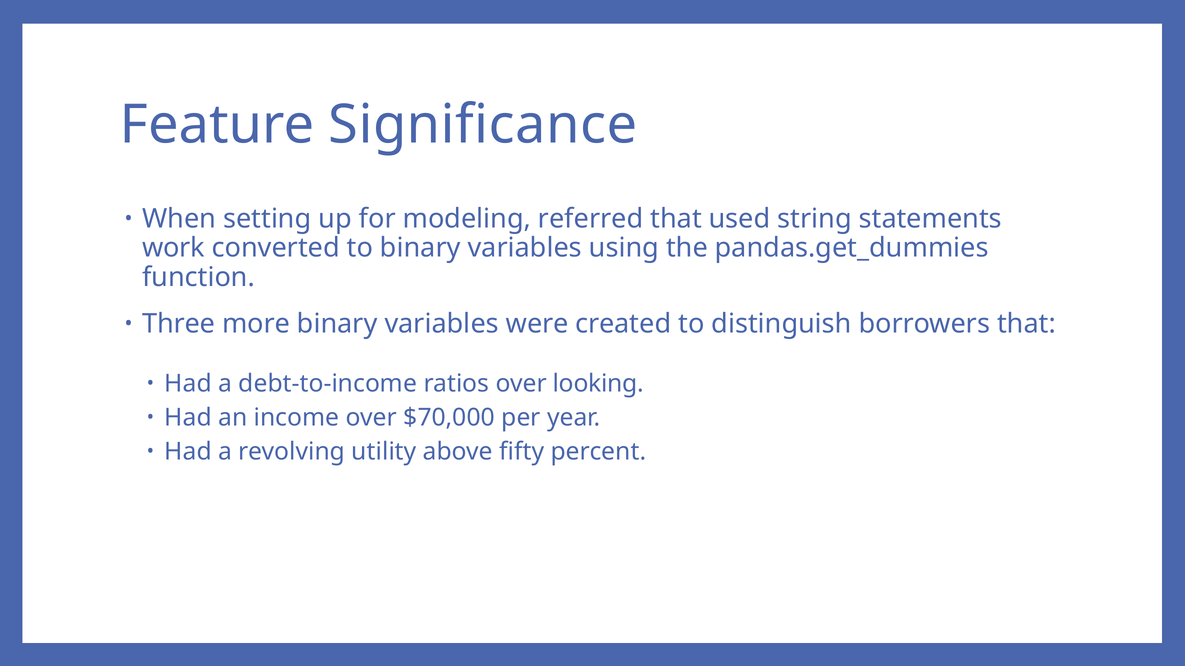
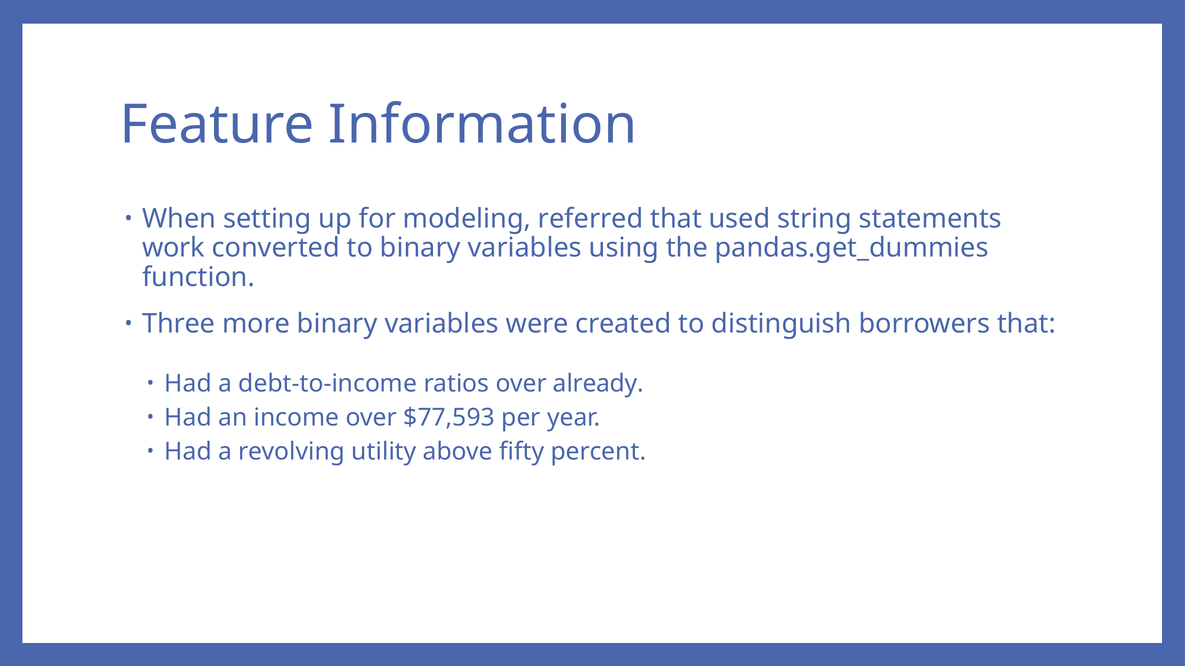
Significance: Significance -> Information (483, 125)
looking: looking -> already (598, 384)
$70,000: $70,000 -> $77,593 (449, 418)
